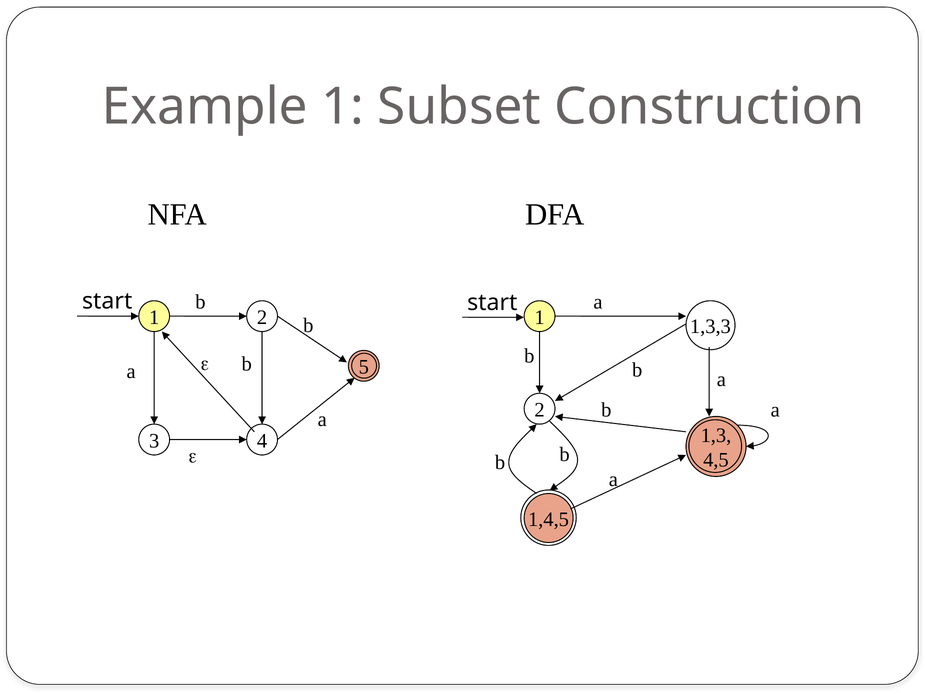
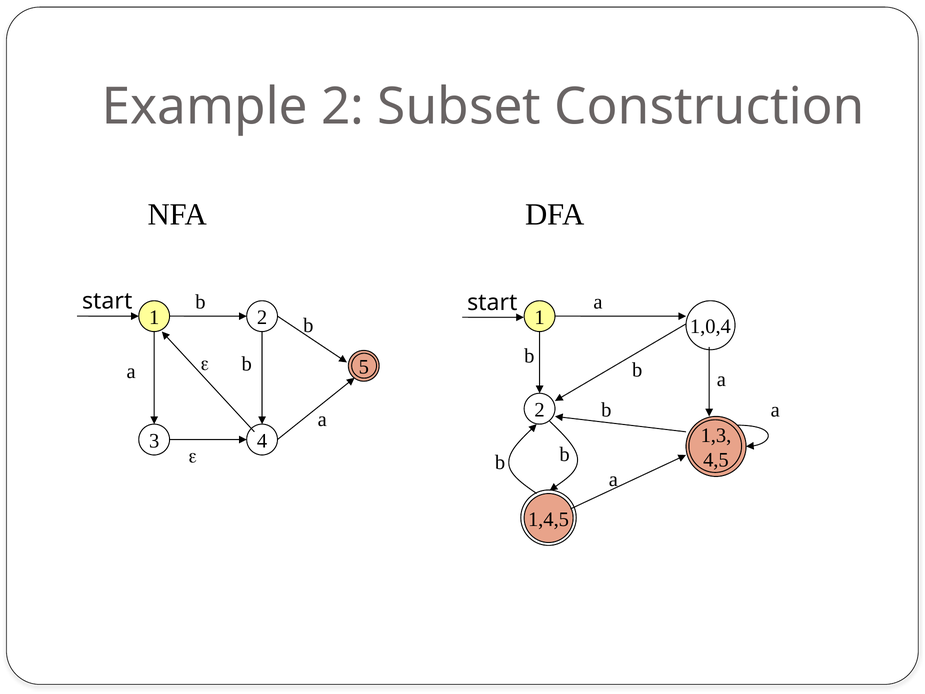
Example 1: 1 -> 2 (343, 107)
1,3,3: 1,3,3 -> 1,0,4 (710, 327)
